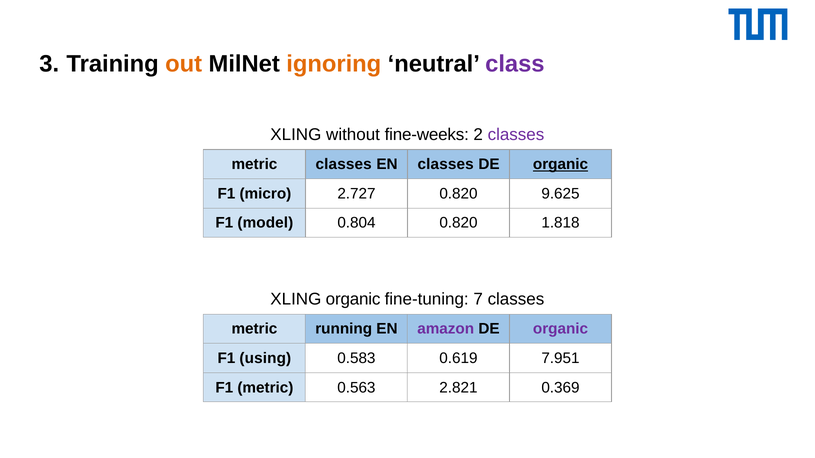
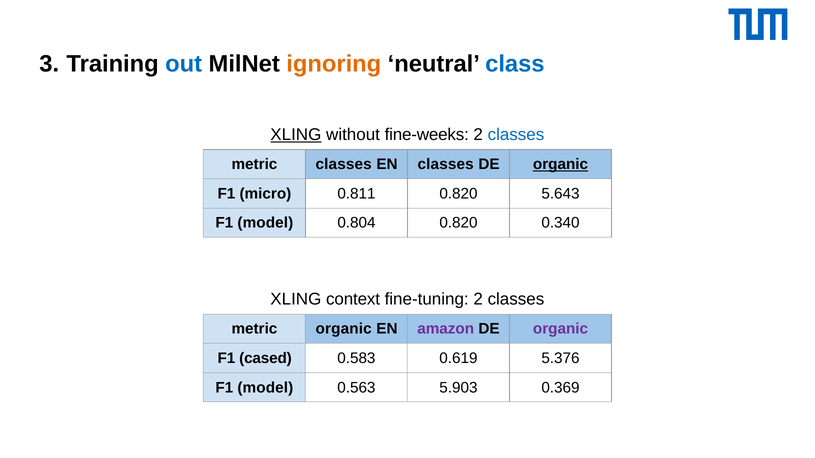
out colour: orange -> blue (184, 64)
class colour: purple -> blue (515, 64)
XLING underline: none -> present (296, 135)
classes colour: purple -> blue (516, 135)
2.727: 2.727 -> 0.811 (356, 194)
9.625: 9.625 -> 5.643 (560, 194)
1.818: 1.818 -> 0.340 (560, 223)
XLING organic: organic -> context (353, 300)
fine-tuning 7: 7 -> 2 (478, 300)
metric running: running -> organic (344, 329)
using: using -> cased (265, 359)
7.951: 7.951 -> 5.376 (560, 359)
metric: metric -> model (265, 388)
2.821: 2.821 -> 5.903 (458, 388)
